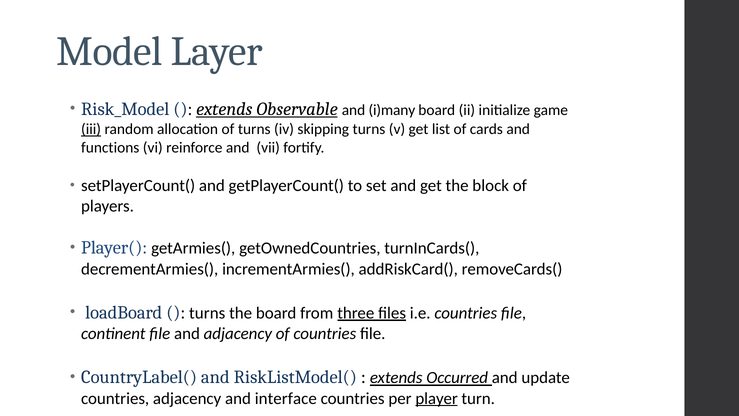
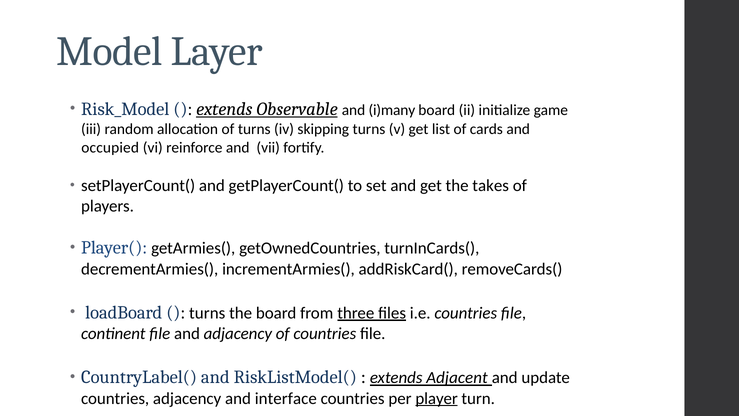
iii underline: present -> none (91, 129)
functions: functions -> occupied (110, 148)
block: block -> takes (491, 186)
Occurred: Occurred -> Adjacent (457, 378)
